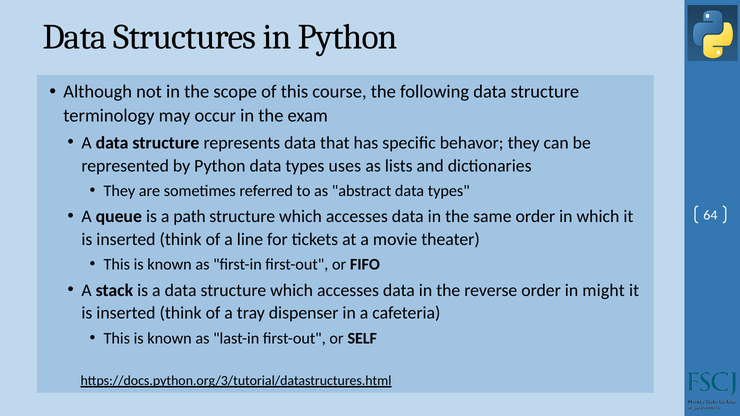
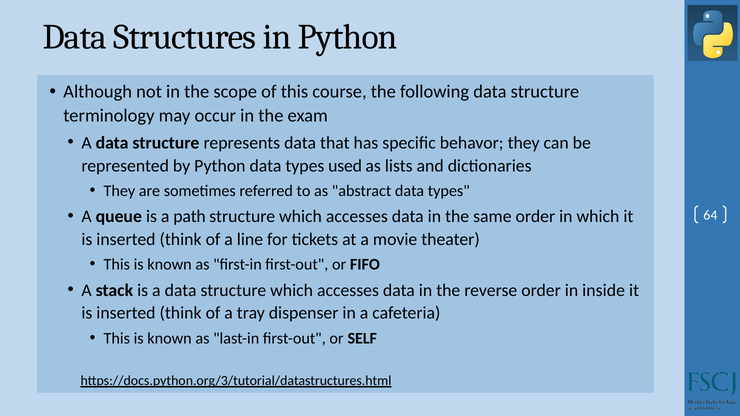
uses: uses -> used (345, 166)
might: might -> inside (604, 290)
